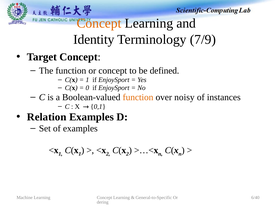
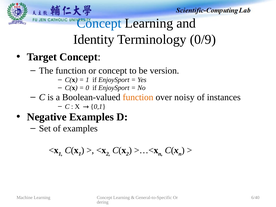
Concept colour: orange -> blue (99, 23)
7/9: 7/9 -> 0/9 (203, 39)
defined: defined -> version (164, 71)
Relation: Relation -> Negative (47, 117)
